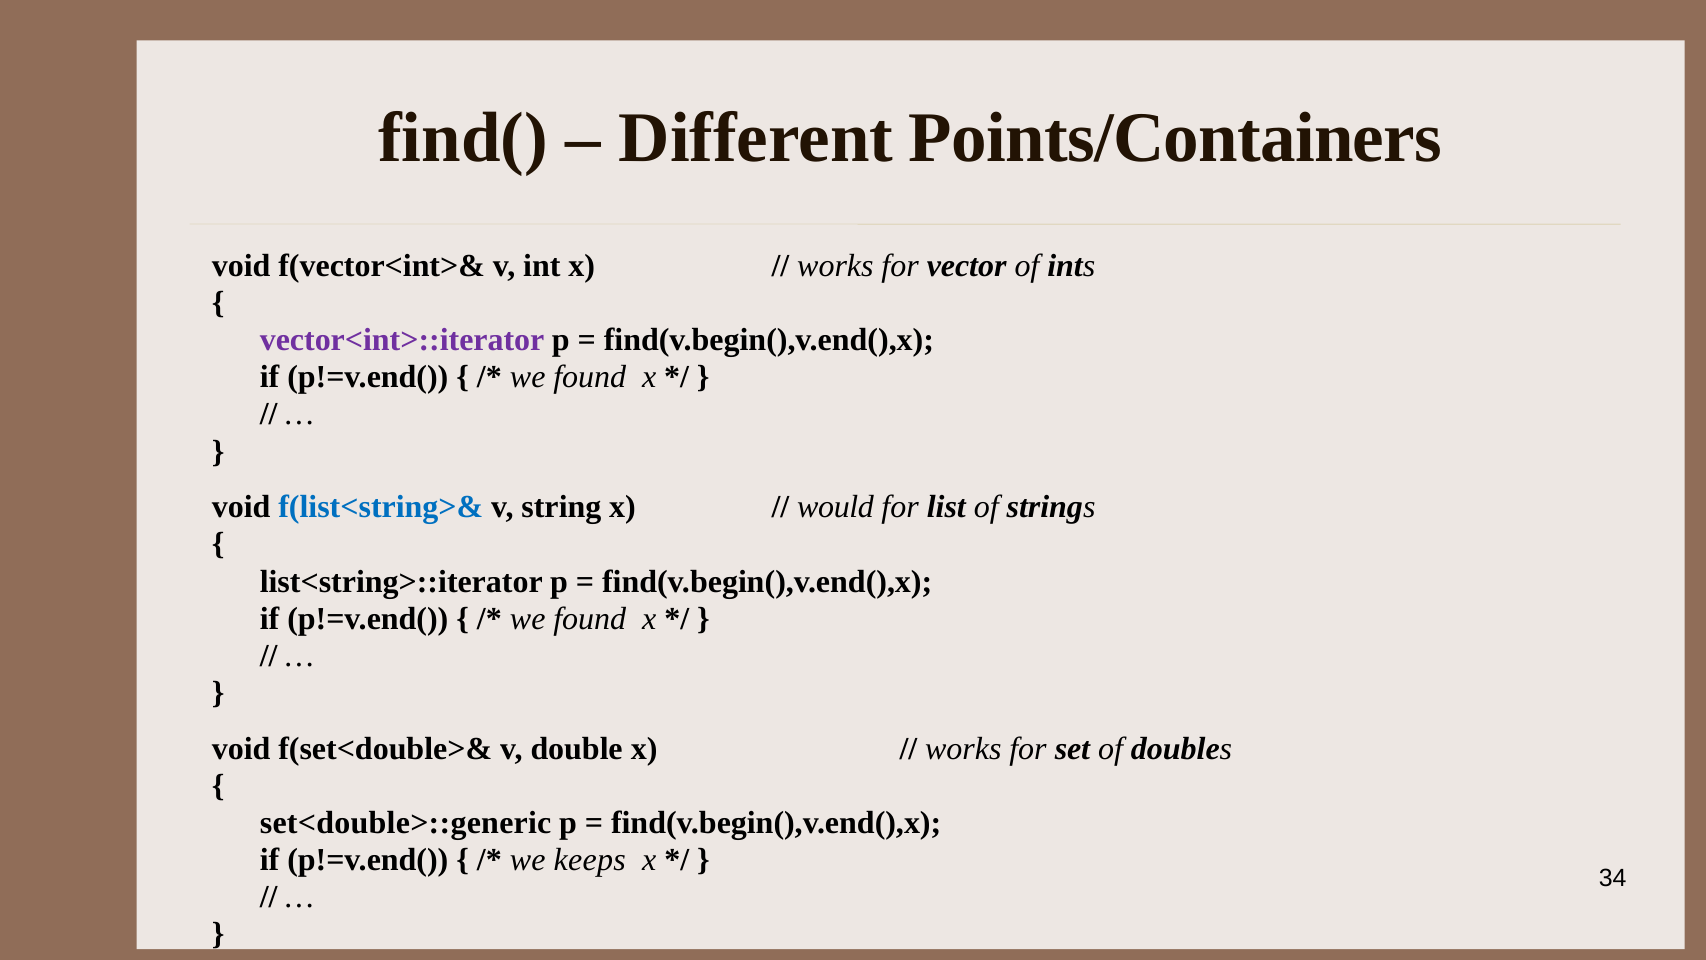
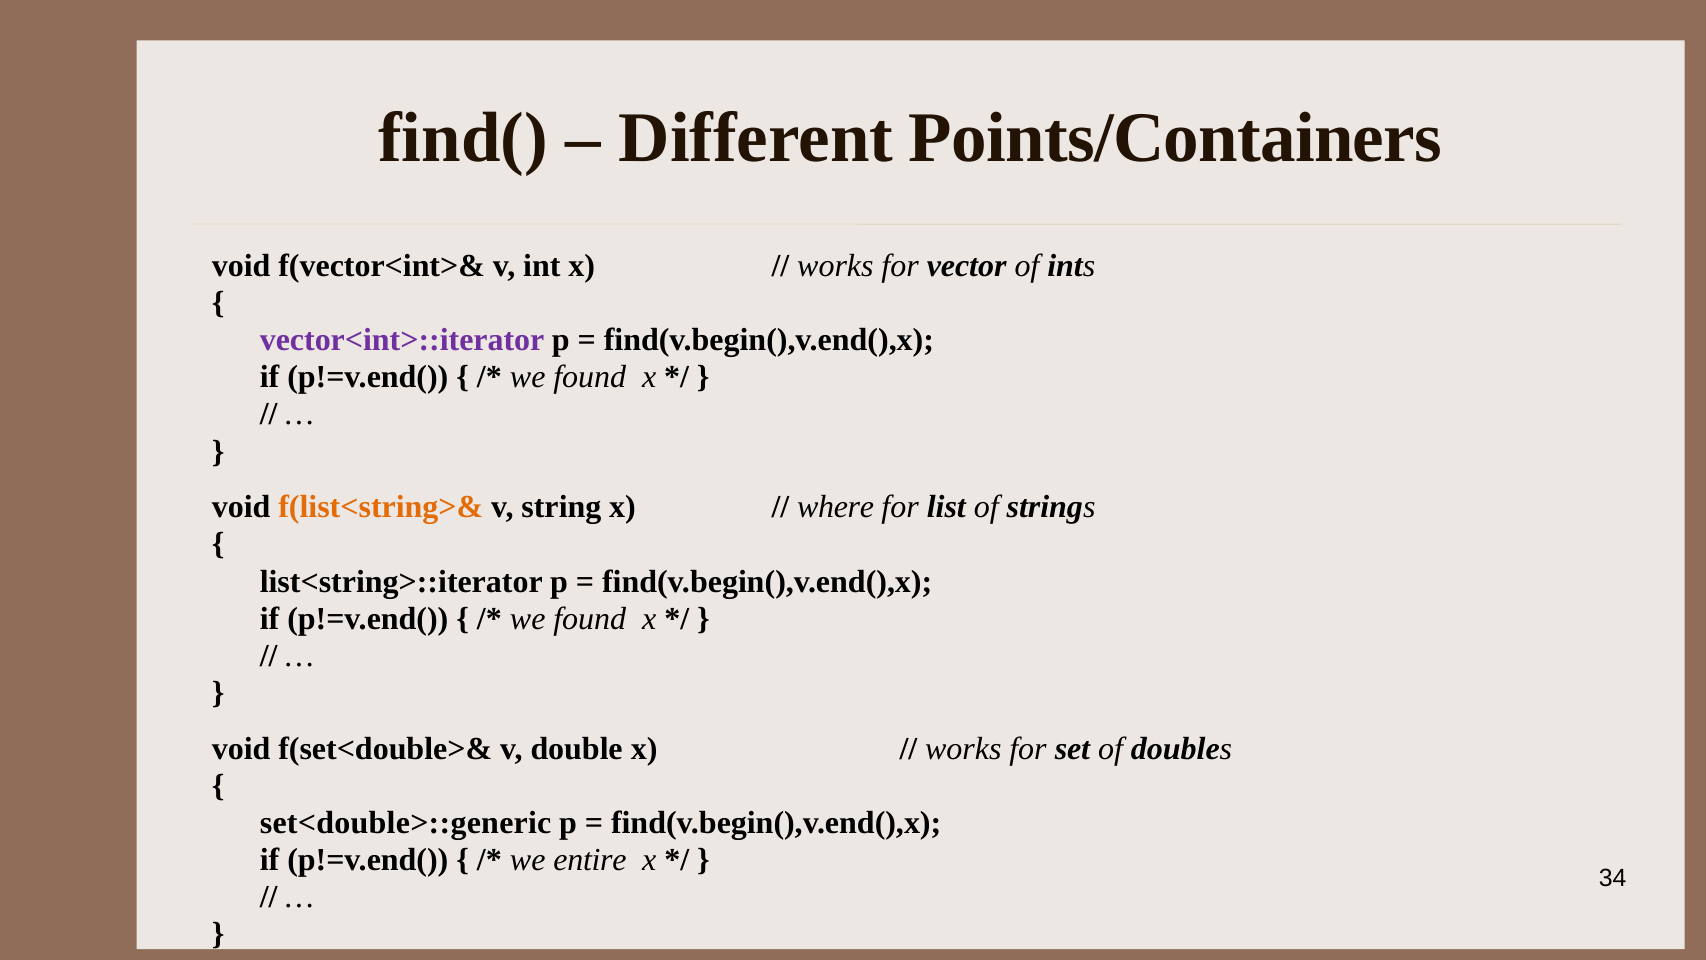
f(list<string>& colour: blue -> orange (381, 507)
would: would -> where (836, 507)
keeps: keeps -> entire (590, 860)
